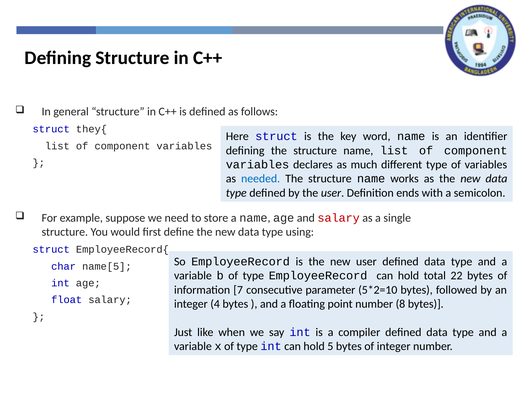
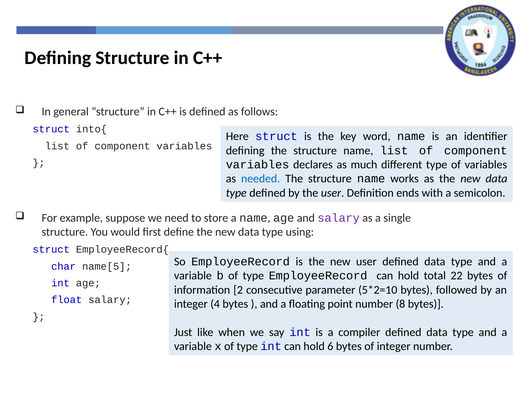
they{: they{ -> into{ (91, 129)
salary colour: red -> purple (339, 218)
7: 7 -> 2 (238, 290)
5: 5 -> 6 (330, 347)
